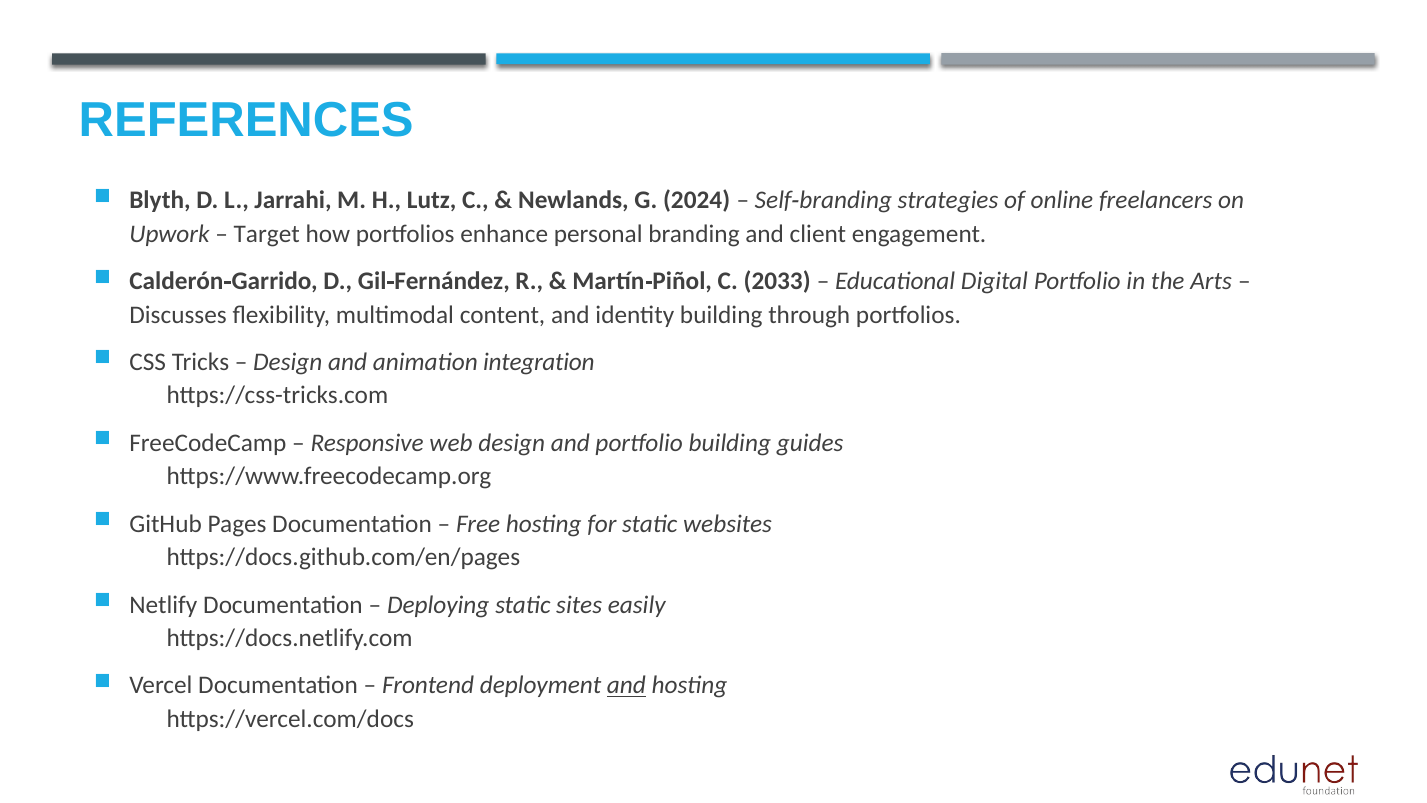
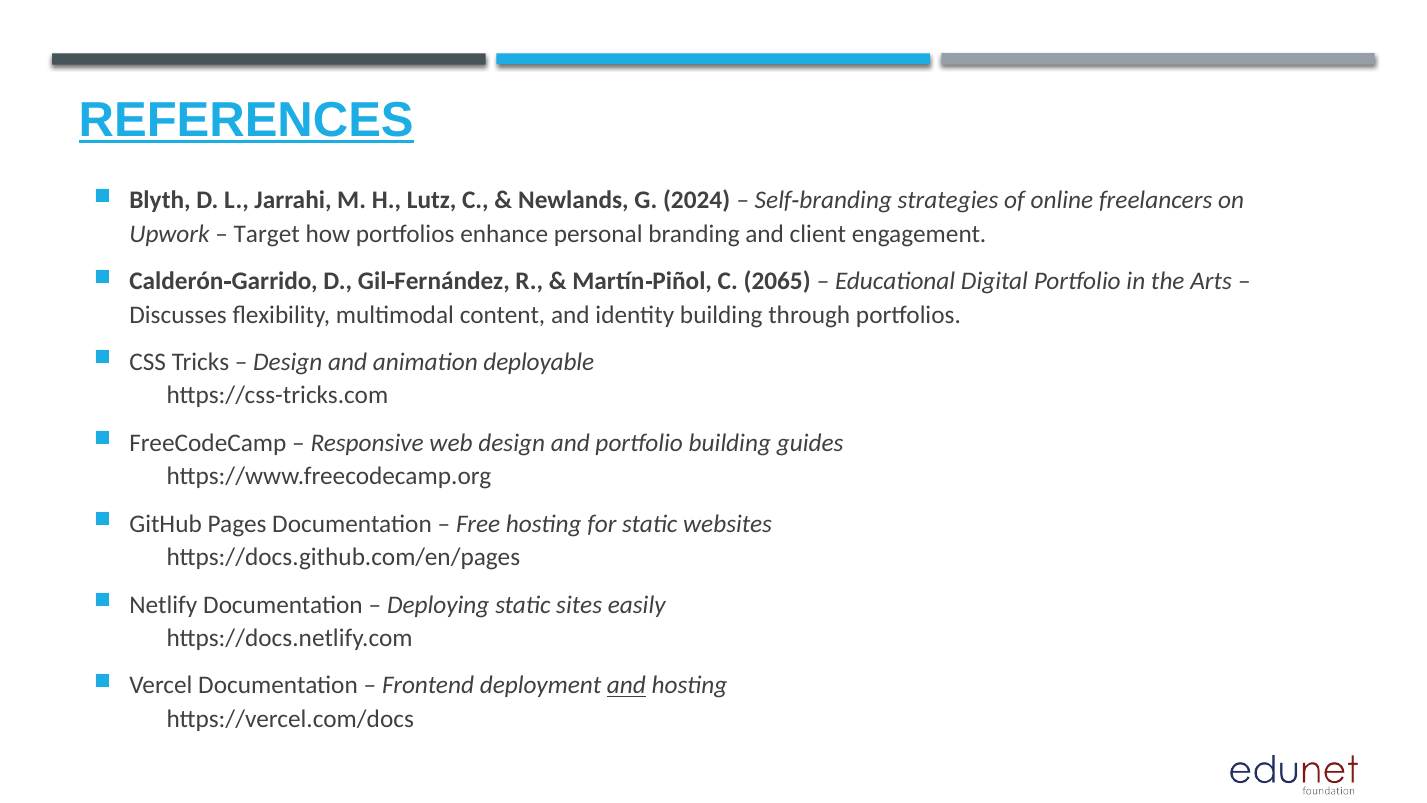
REFERENCES underline: none -> present (246, 120)
2033: 2033 -> 2065 (777, 281)
integration: integration -> deployable (539, 362)
